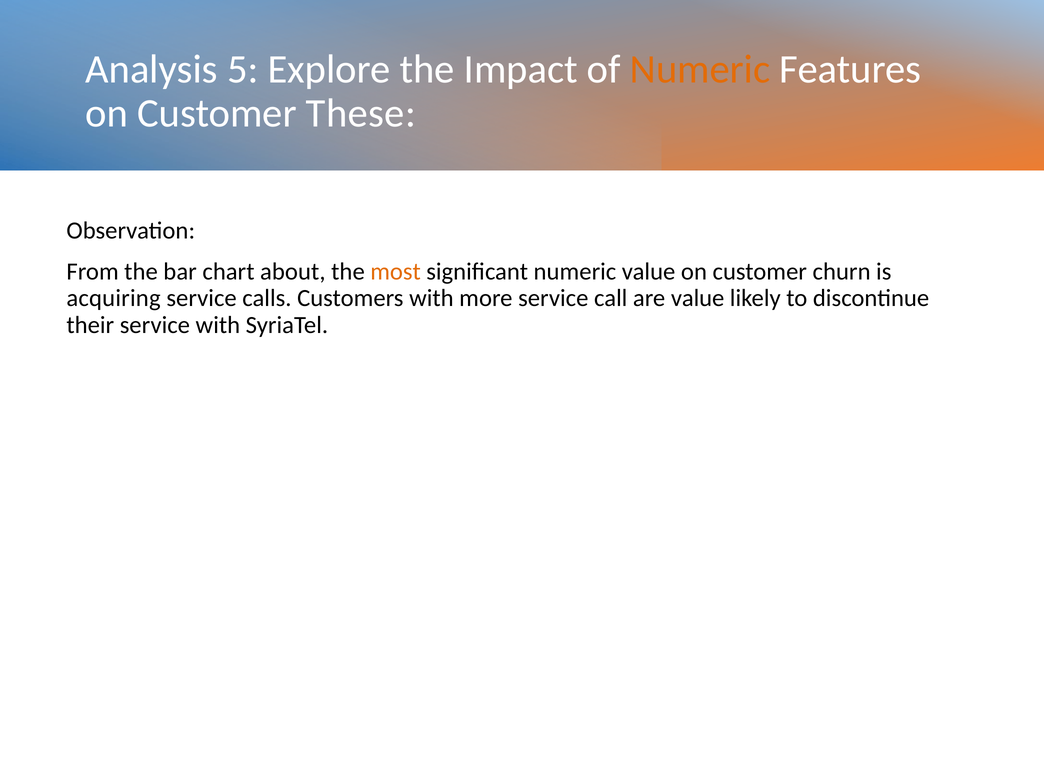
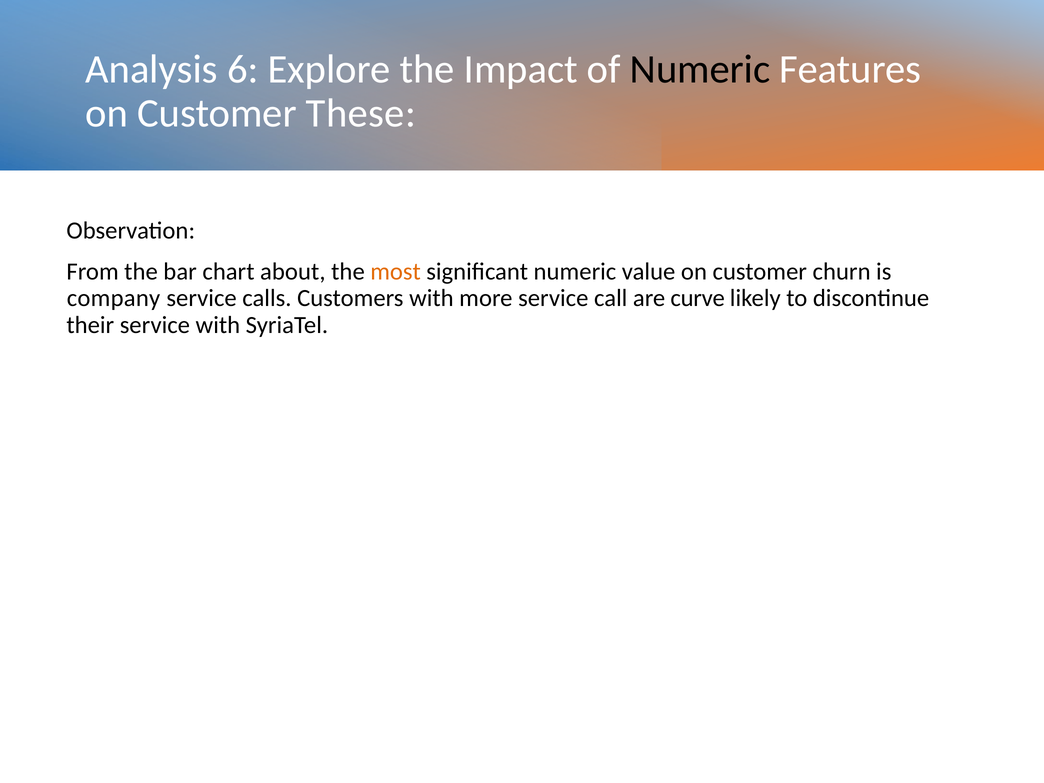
5: 5 -> 6 (243, 70)
Numeric colour: orange -> black (700, 70)
acquiring: acquiring -> company (114, 298)
are value: value -> curve (698, 298)
